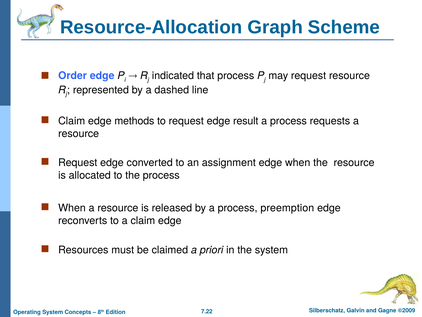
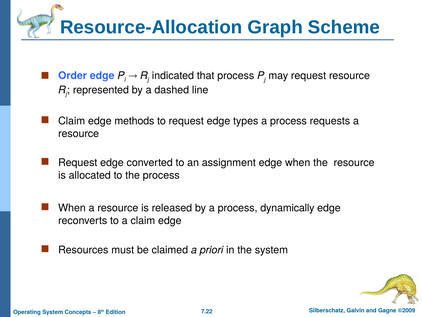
result: result -> types (246, 121)
preemption: preemption -> dynamically (287, 208)
